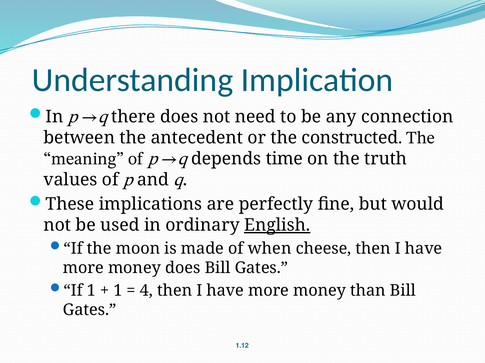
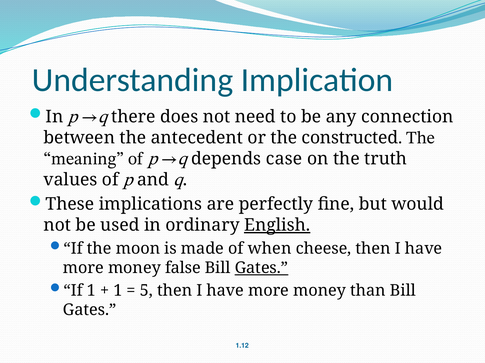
time: time -> case (284, 159)
money does: does -> false (183, 268)
Gates underline: none -> present (261, 268)
4: 4 -> 5 (146, 291)
